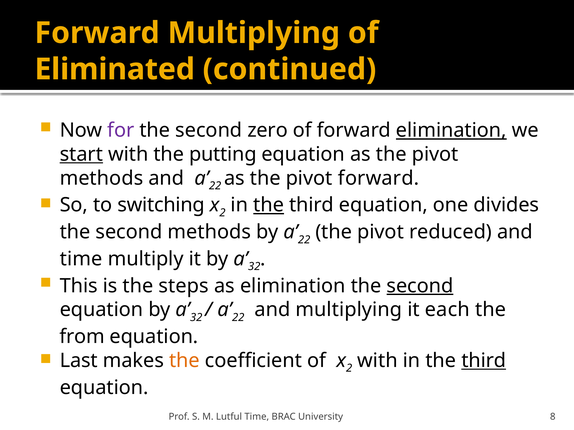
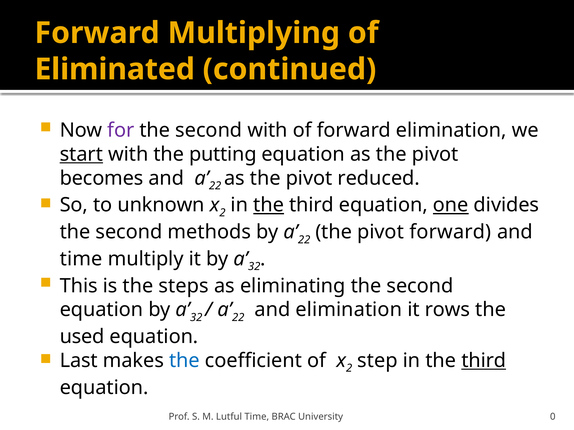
second zero: zero -> with (267, 131)
elimination underline: present -> none (451, 131)
methods: methods -> becomes (102, 178)
pivot forward: forward -> reduced (379, 178)
switching: switching -> unknown (161, 205)
one underline: none -> present (451, 205)
pivot reduced: reduced -> forward (450, 232)
as elimination: elimination -> eliminating (293, 286)
second underline: present -> none (420, 286)
and multiplying: multiplying -> elimination (349, 310)
each: each -> rows (447, 310)
from: from -> used (82, 337)
the colour: orange -> blue (184, 361)
with: with -> step (377, 361)
8: 8 -> 0 (553, 417)
